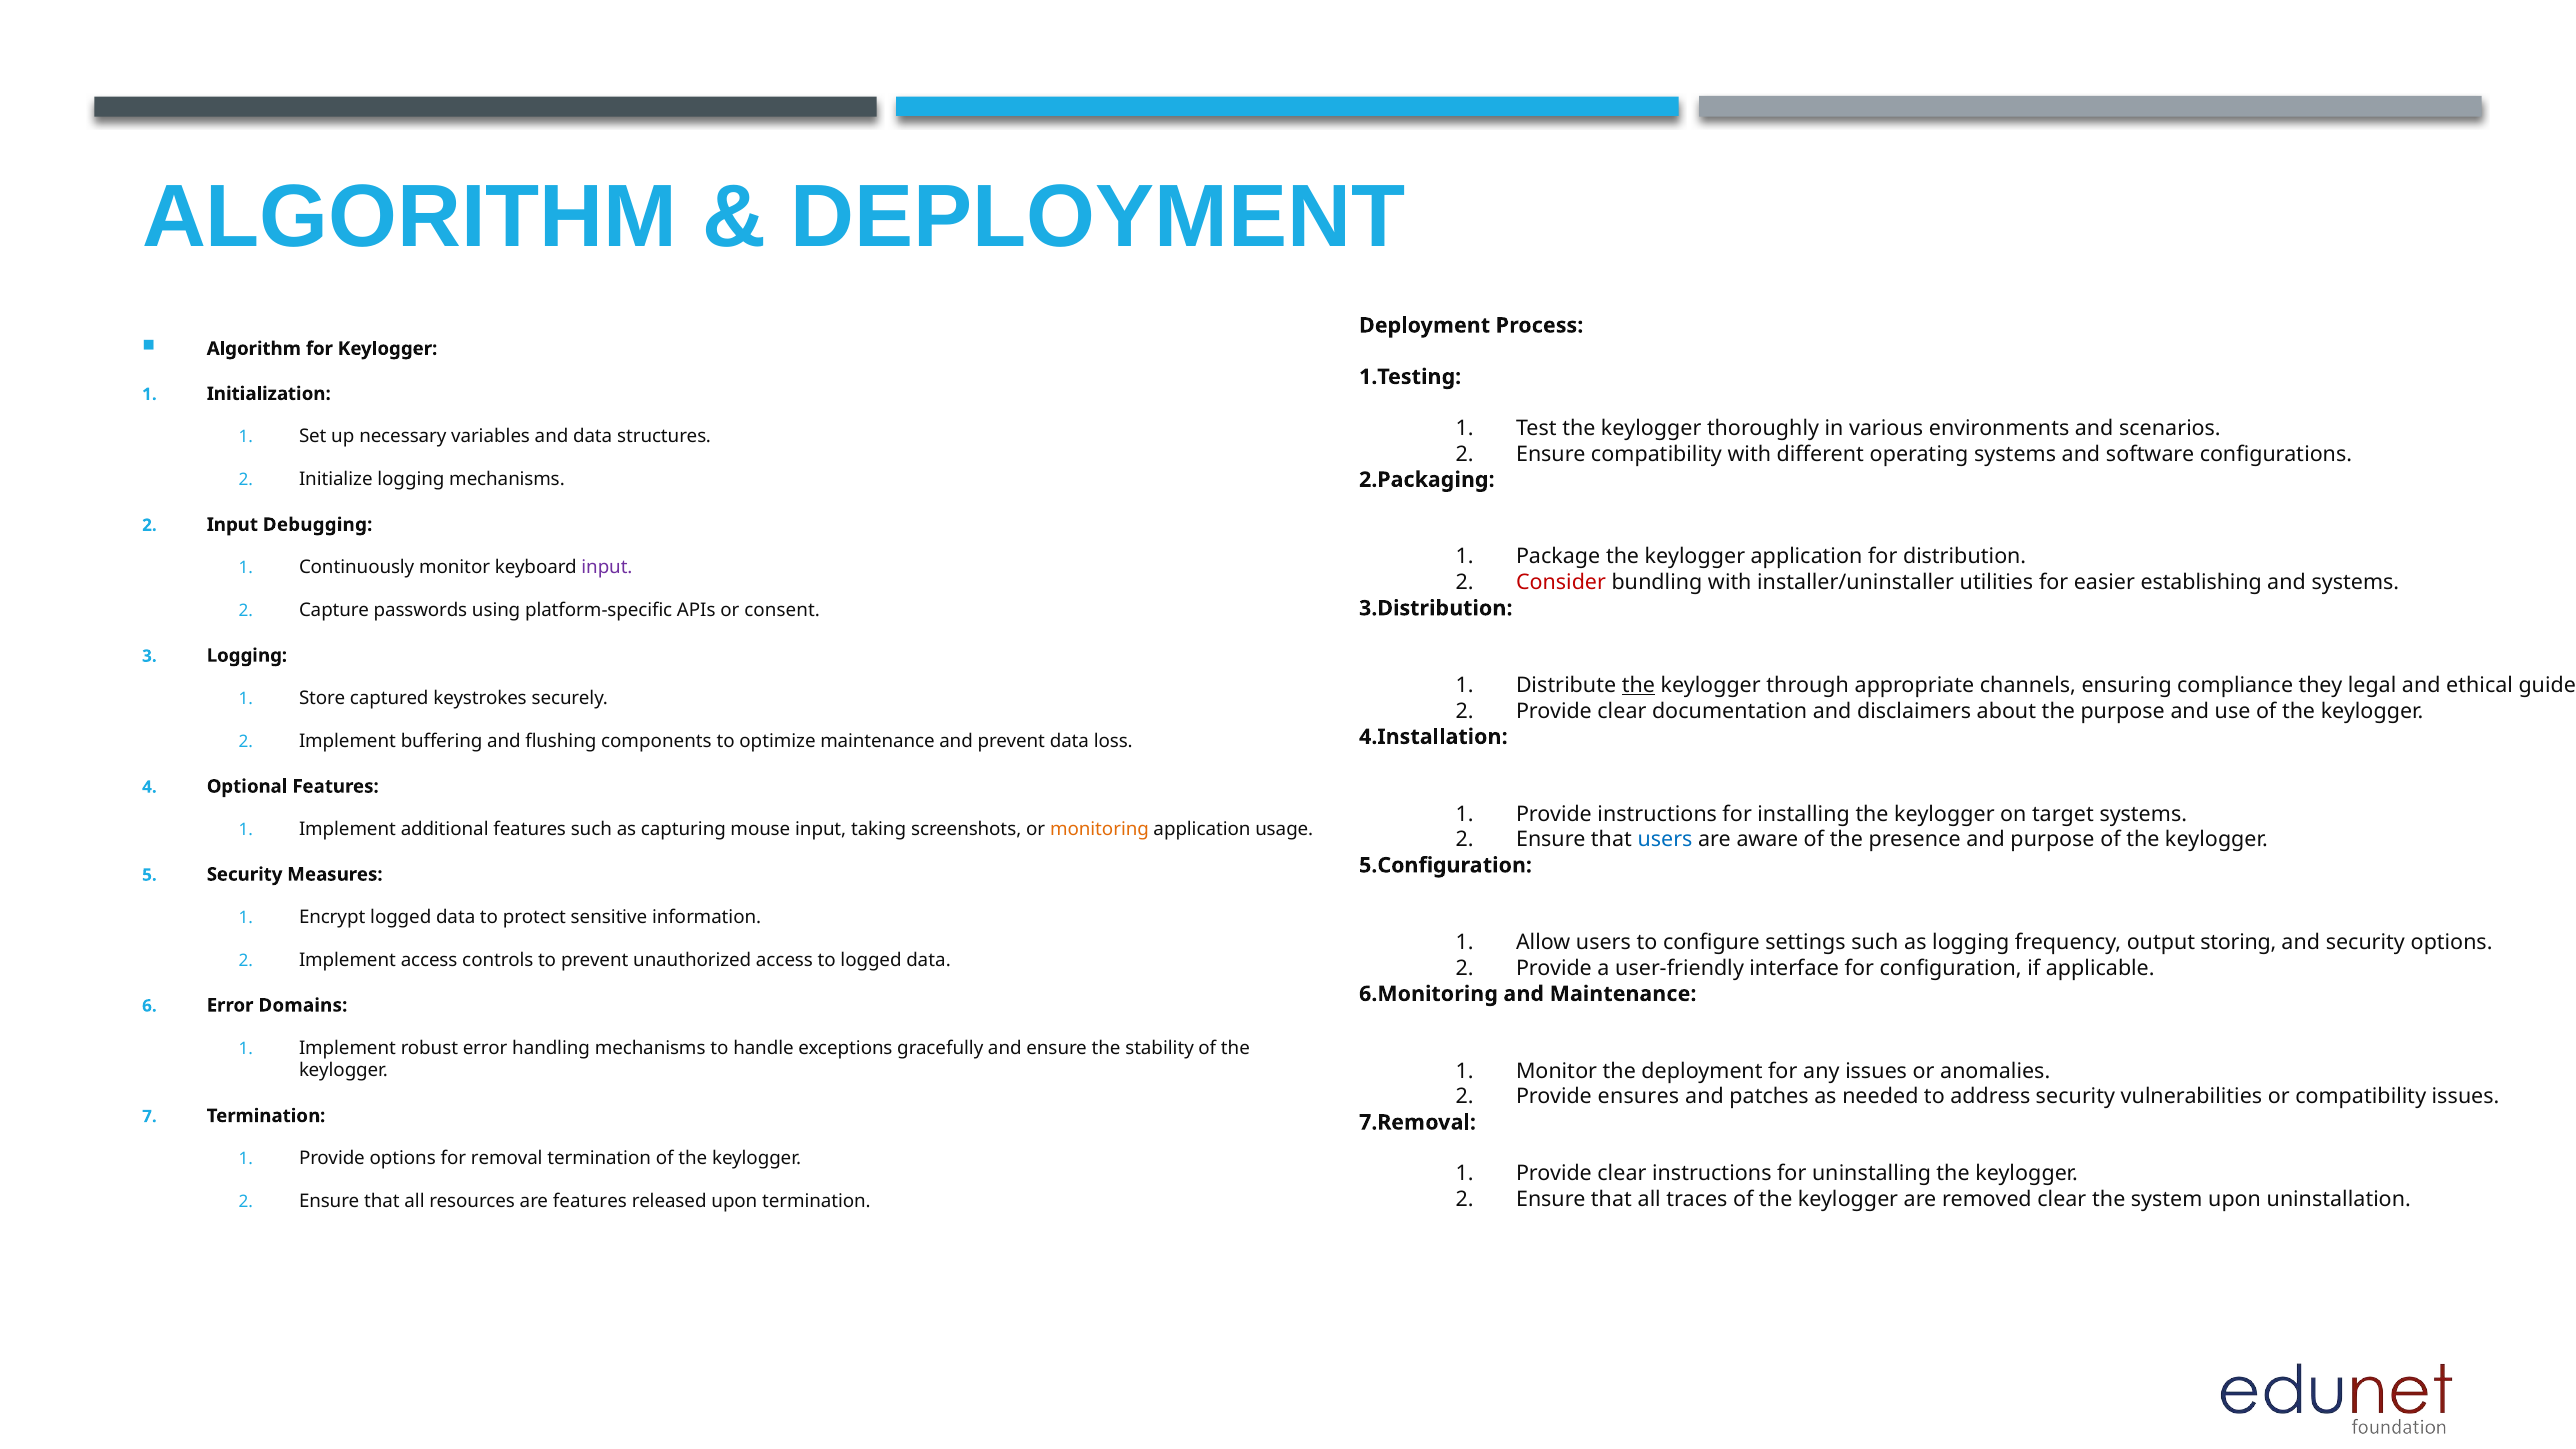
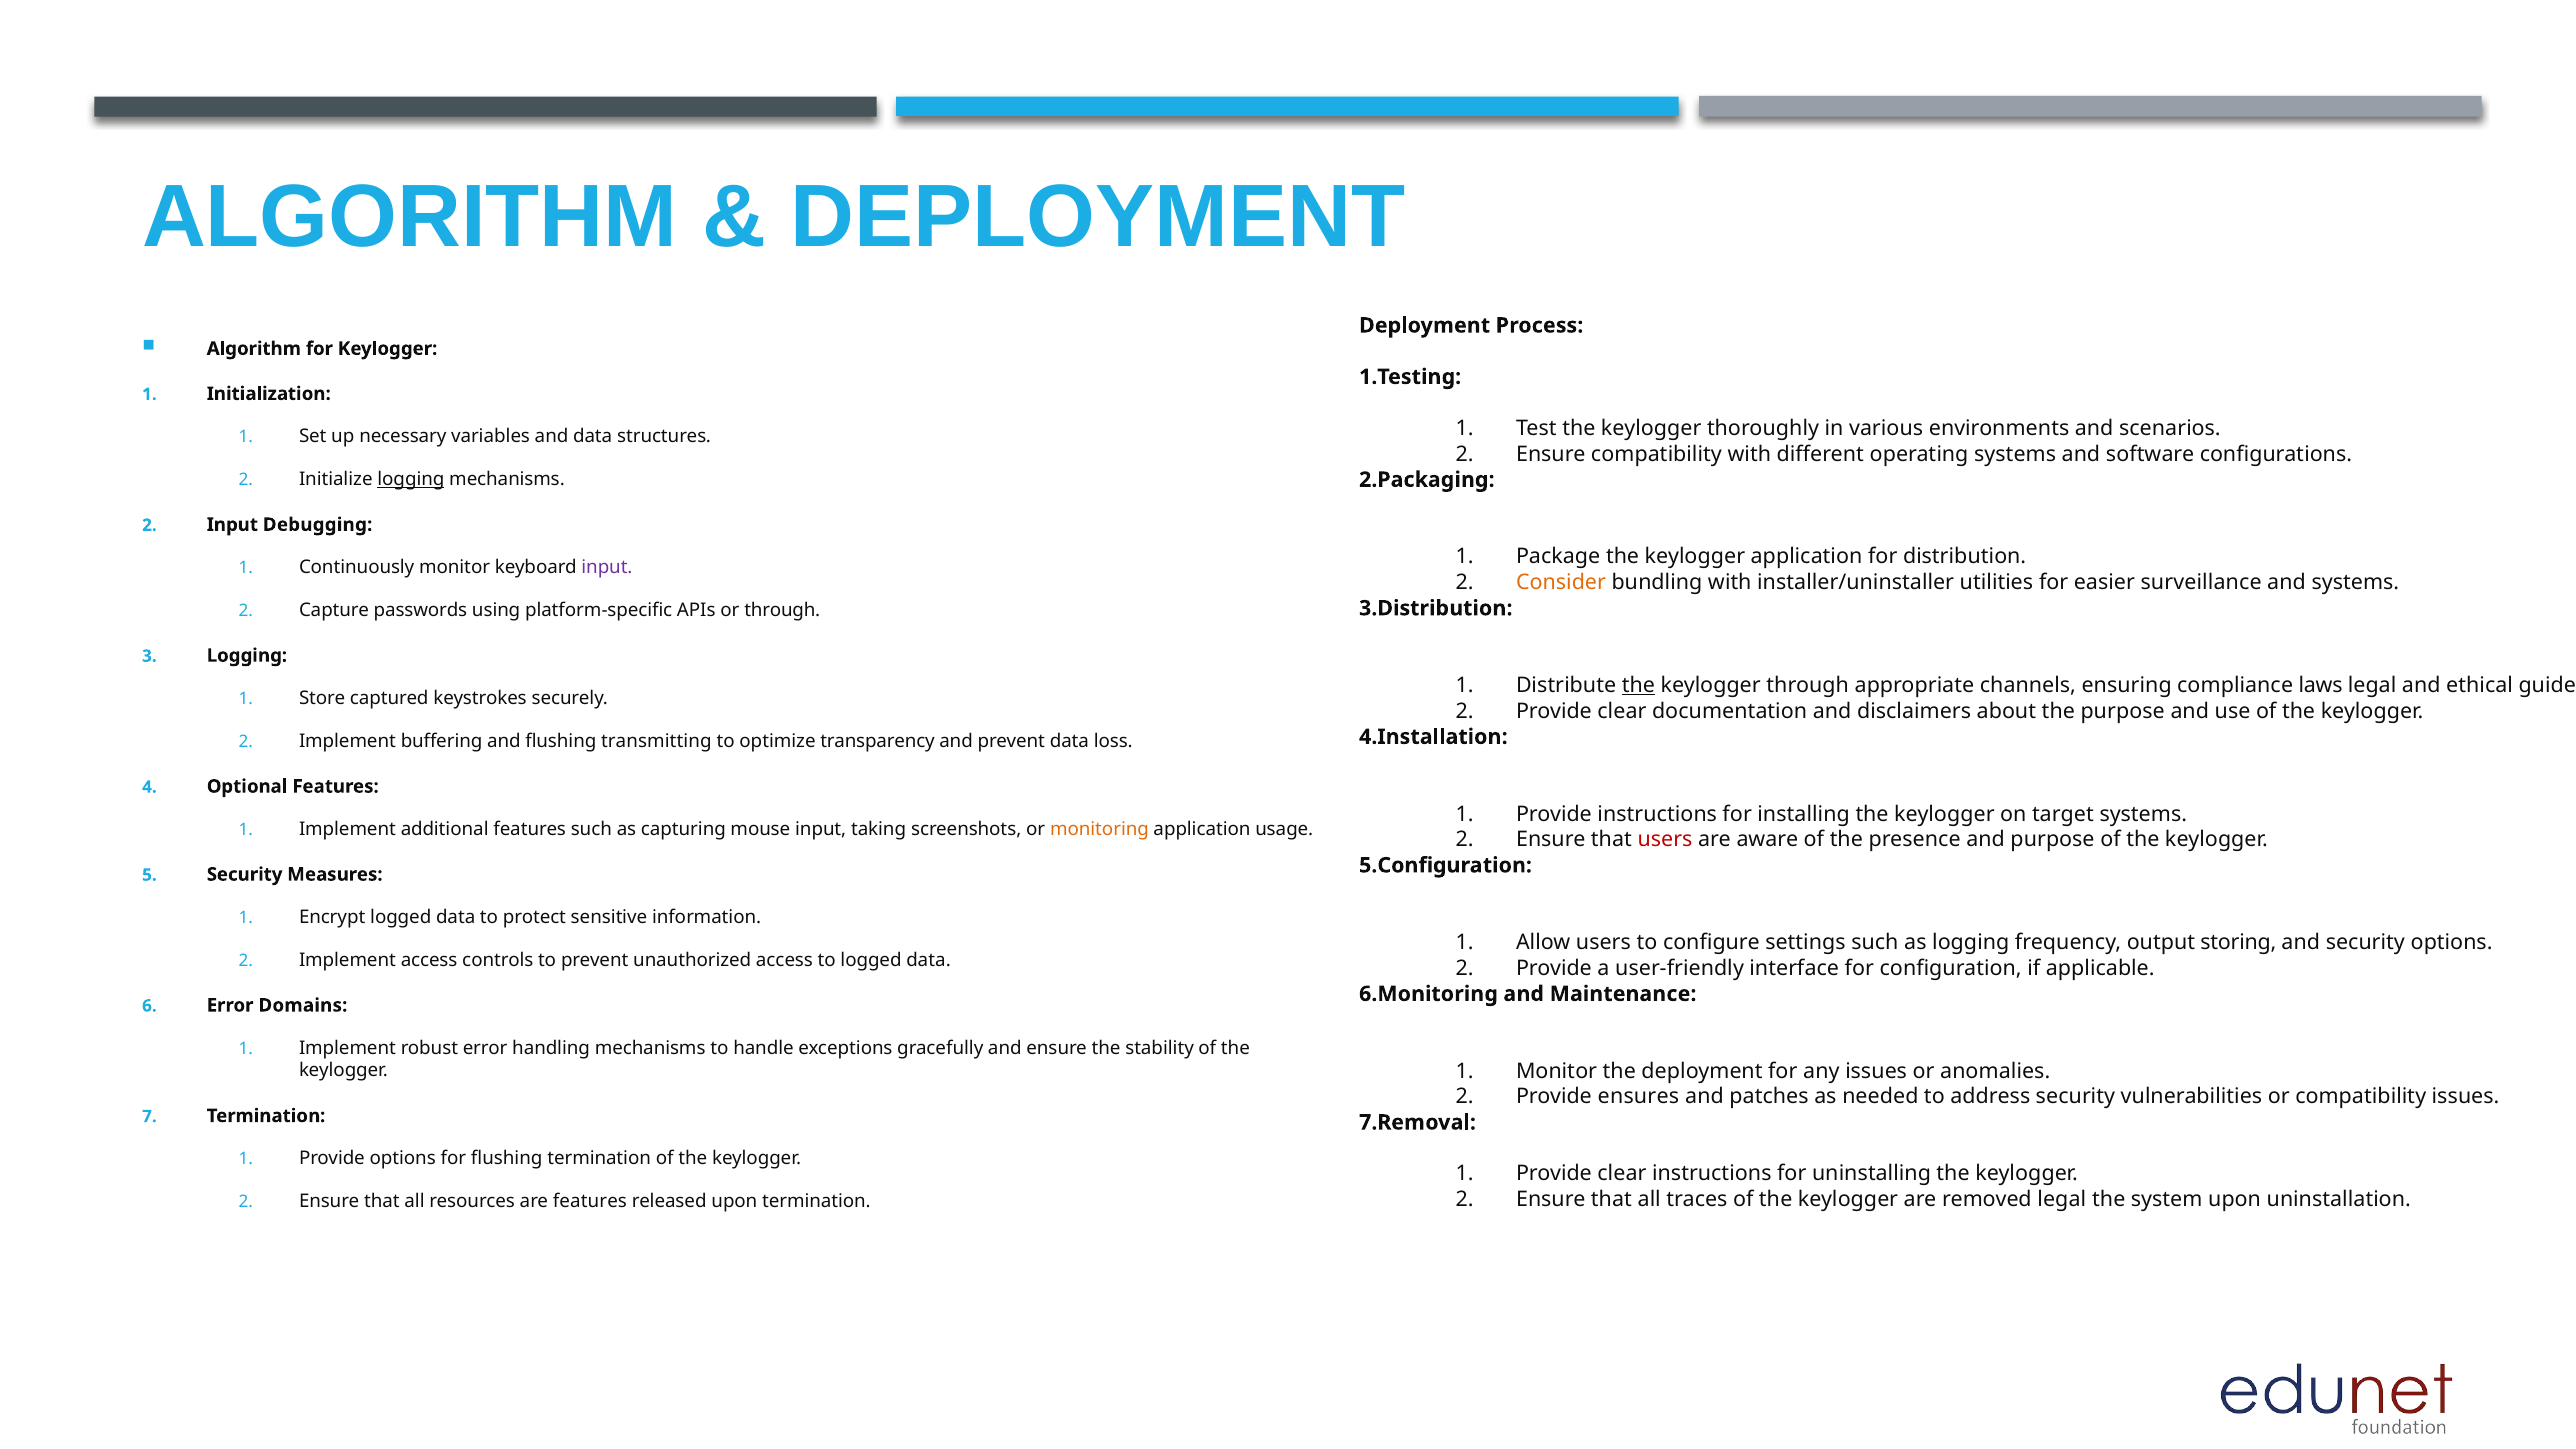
logging underline: none -> present (411, 480)
Consider colour: red -> orange (1561, 583)
establishing: establishing -> surveillance (2201, 583)
or consent: consent -> through (782, 610)
they: they -> laws (2321, 685)
components: components -> transmitting (656, 741)
optimize maintenance: maintenance -> transparency (877, 741)
users colour: blue -> red (1665, 840)
for removal: removal -> flushing (507, 1159)
removed clear: clear -> legal (2062, 1200)
